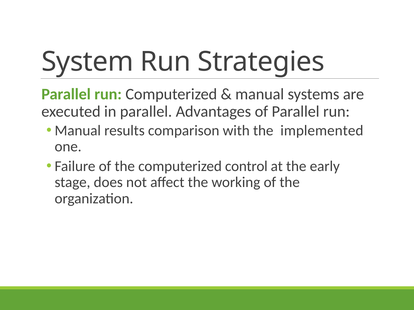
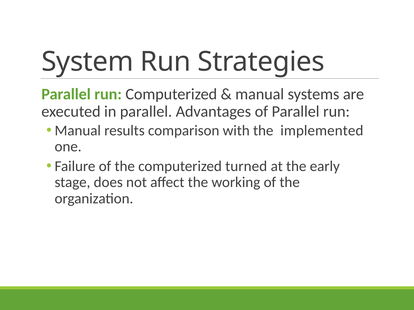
control: control -> turned (246, 167)
